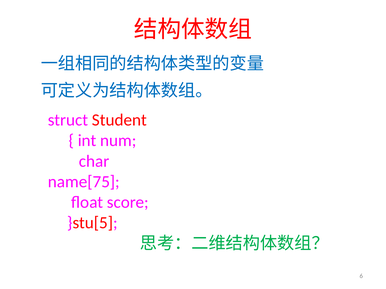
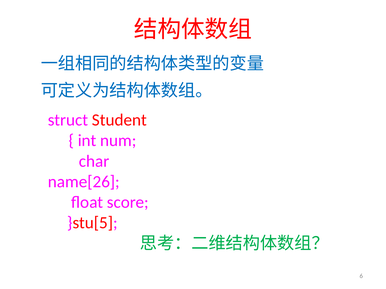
name[75: name[75 -> name[26 (84, 182)
